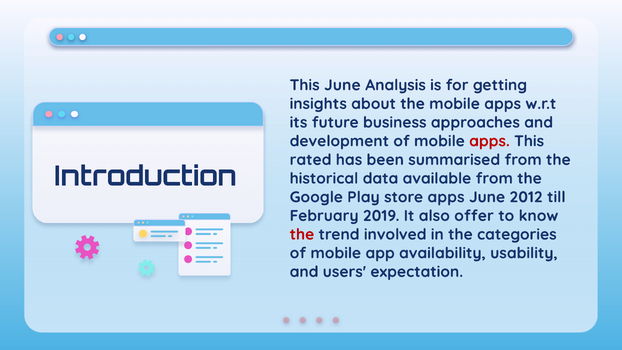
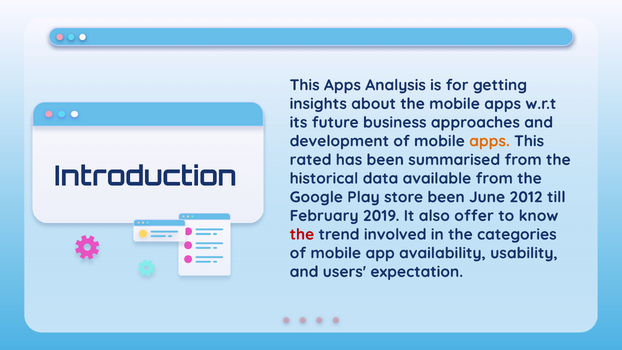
This June: June -> Apps (342, 85)
apps colour: red -> orange (489, 141)
store apps: apps -> been (446, 197)
